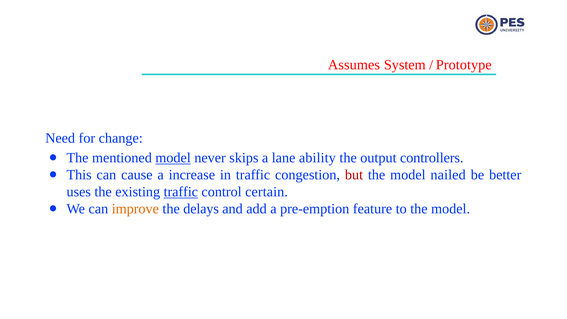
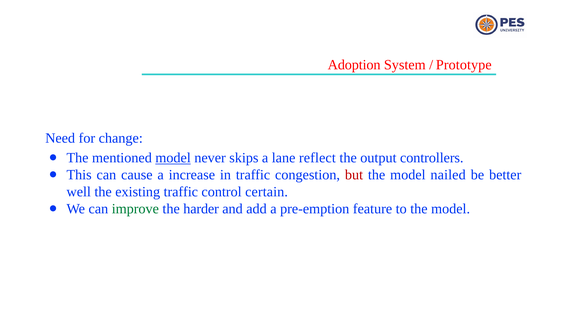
Assumes: Assumes -> Adoption (354, 65)
ability: ability -> reflect (317, 158)
uses: uses -> well (79, 192)
traffic underline: present -> none (181, 192)
improve colour: orange -> green (135, 209)
delays: delays -> harder (201, 209)
